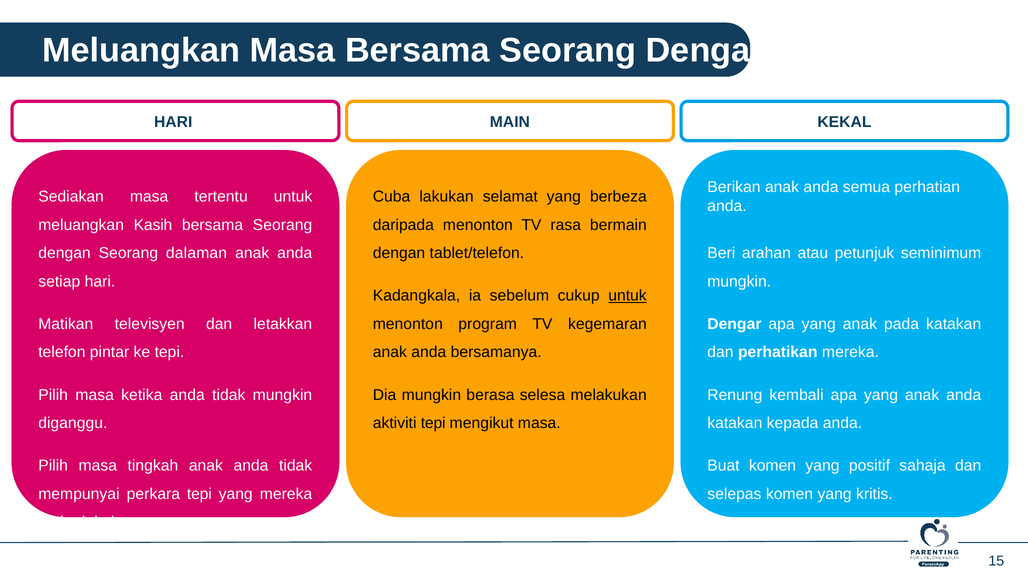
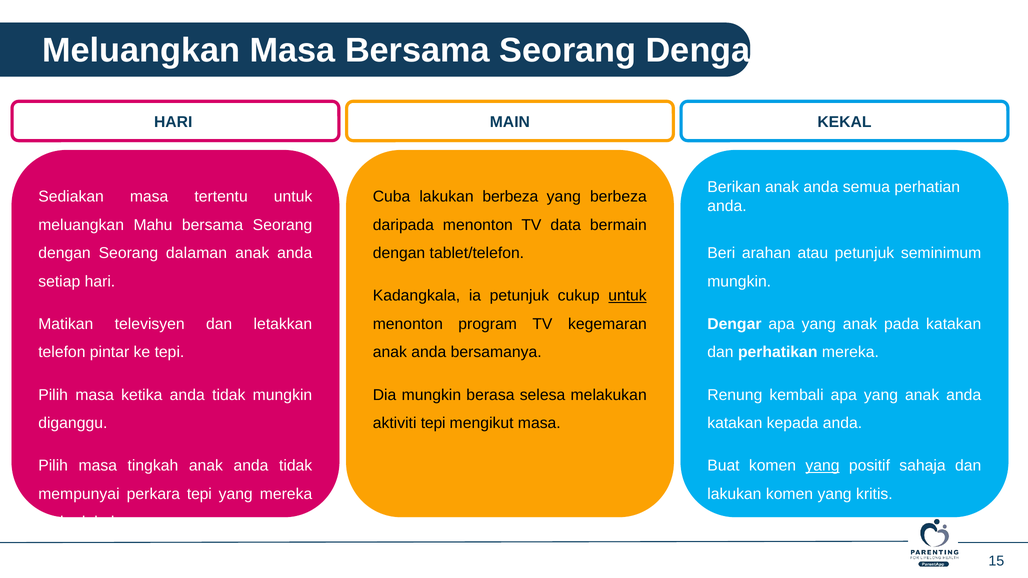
lakukan selamat: selamat -> berbeza (510, 197)
meluangkan Kasih: Kasih -> Mahu (153, 225)
rasa: rasa -> data (566, 225)
ia sebelum: sebelum -> petunjuk (519, 296)
yang underline: none -> present (823, 466)
selepas: selepas -> lakukan (734, 494)
